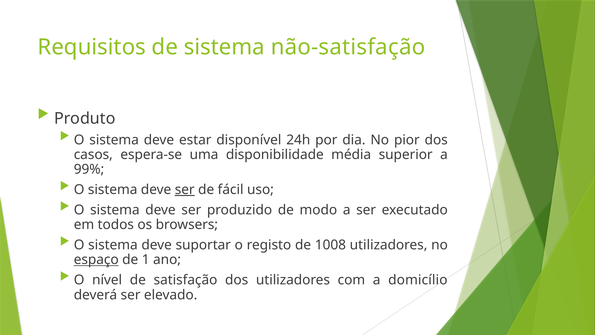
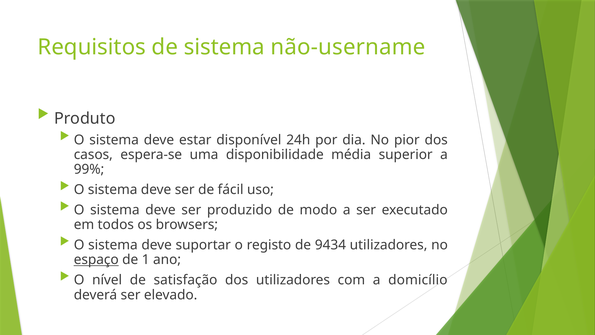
não-satisfação: não-satisfação -> não-username (348, 47)
ser underline: present -> none (185, 190)
1008: 1008 -> 9434 (330, 245)
